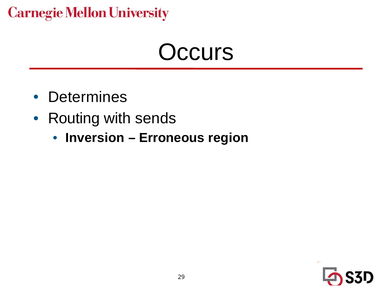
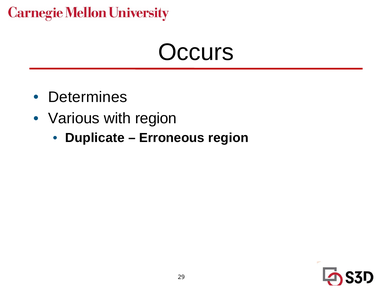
Routing: Routing -> Various (74, 118)
with sends: sends -> region (156, 118)
Inversion: Inversion -> Duplicate (95, 138)
